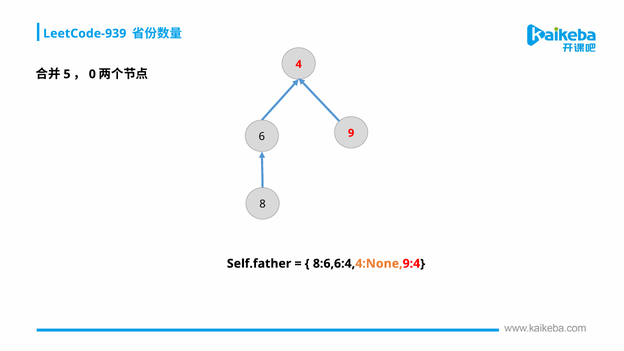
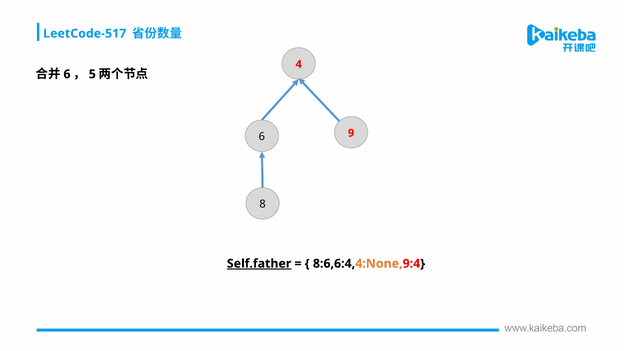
LeetCode-939: LeetCode-939 -> LeetCode-517 (85, 34)
5: 5 -> 6 (67, 74)
0: 0 -> 5 (92, 74)
Self.father underline: none -> present (259, 263)
